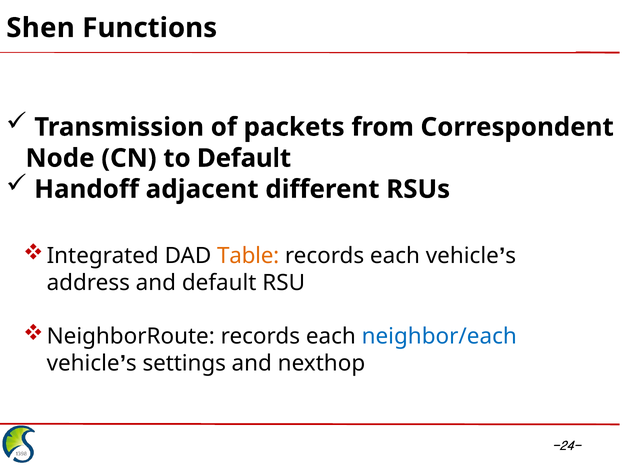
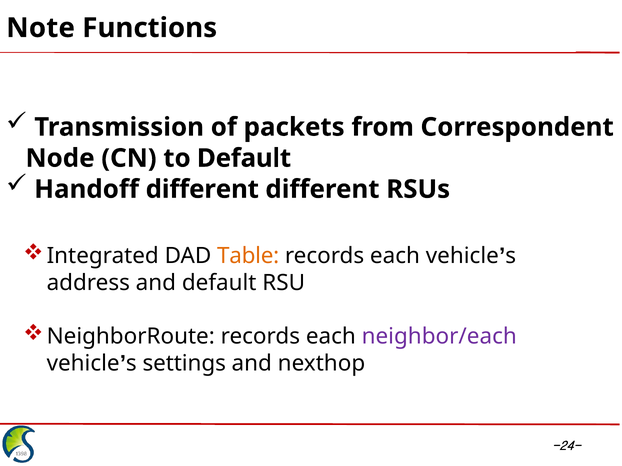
Shen: Shen -> Note (41, 28)
Handoff adjacent: adjacent -> different (202, 189)
neighbor/each colour: blue -> purple (439, 337)
